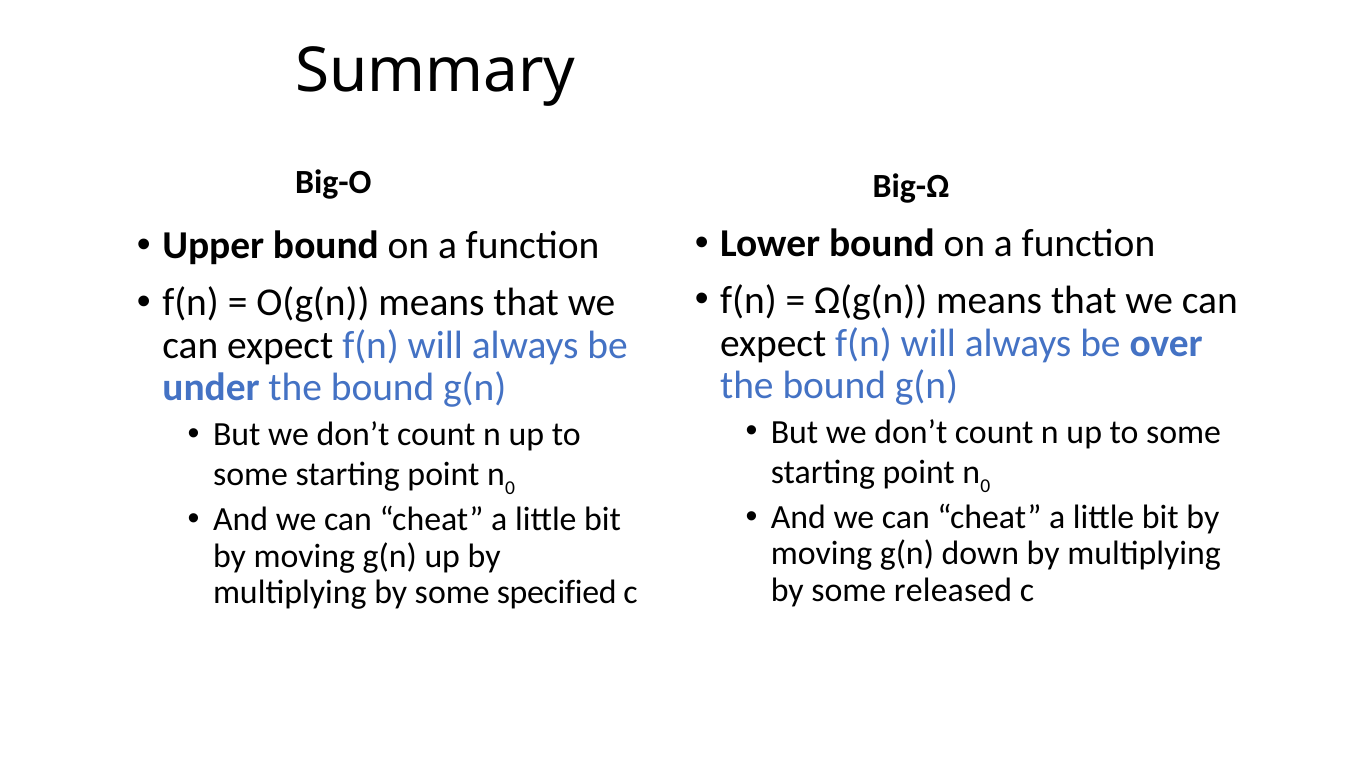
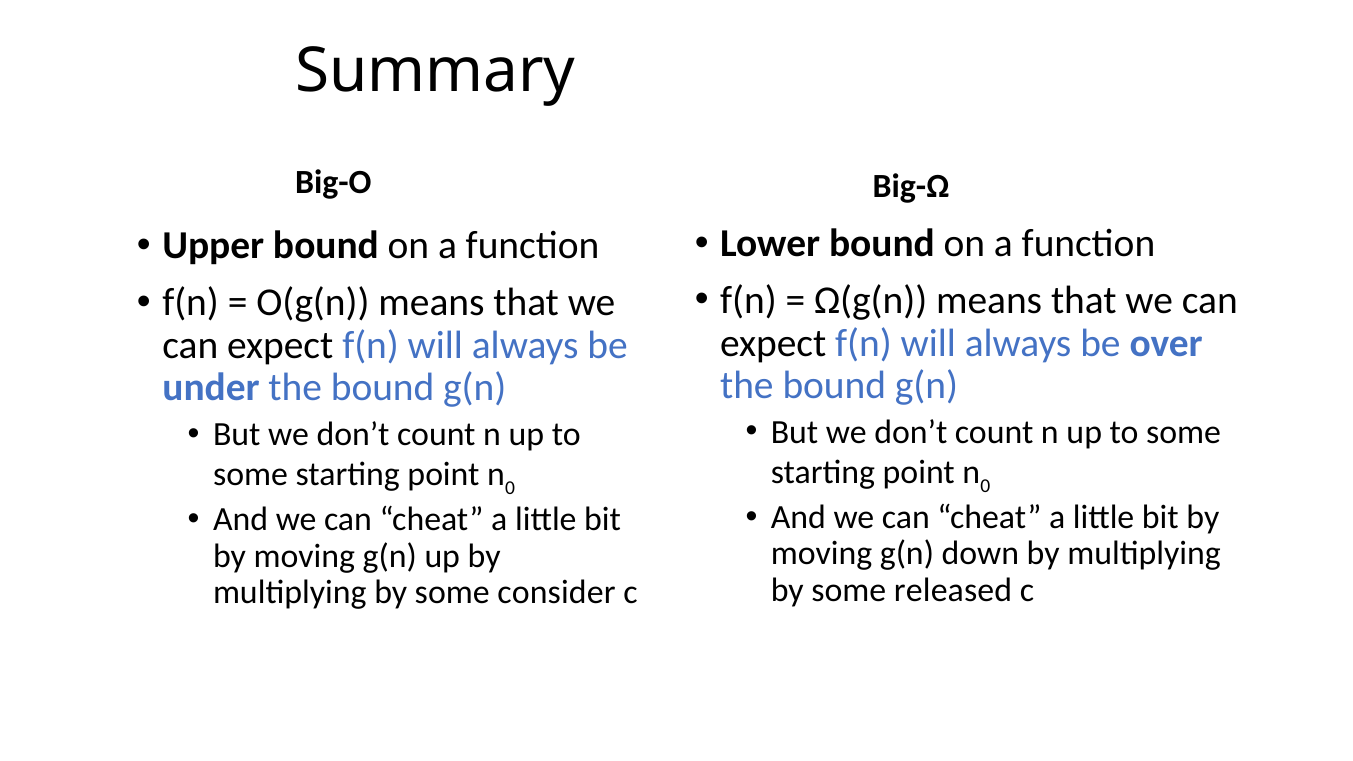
specified: specified -> consider (556, 592)
